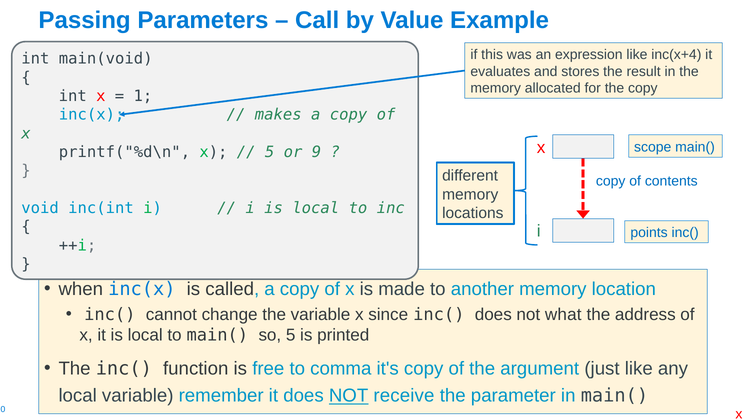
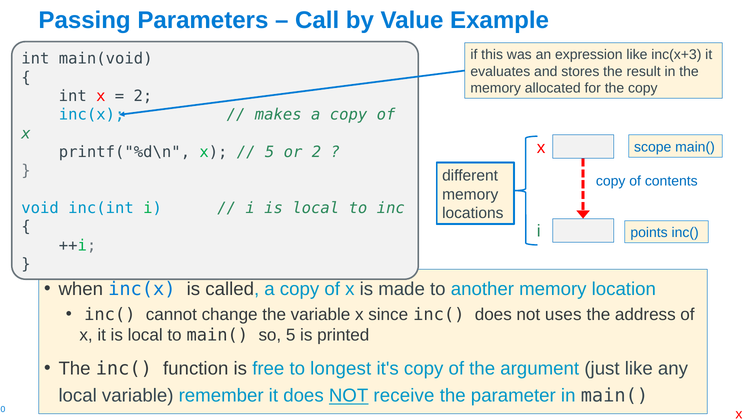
inc(x+4: inc(x+4 -> inc(x+3 (676, 55)
1: 1 -> 2 (143, 96)
or 9: 9 -> 2 (317, 152)
what: what -> uses (563, 314)
comma: comma -> longest (341, 368)
